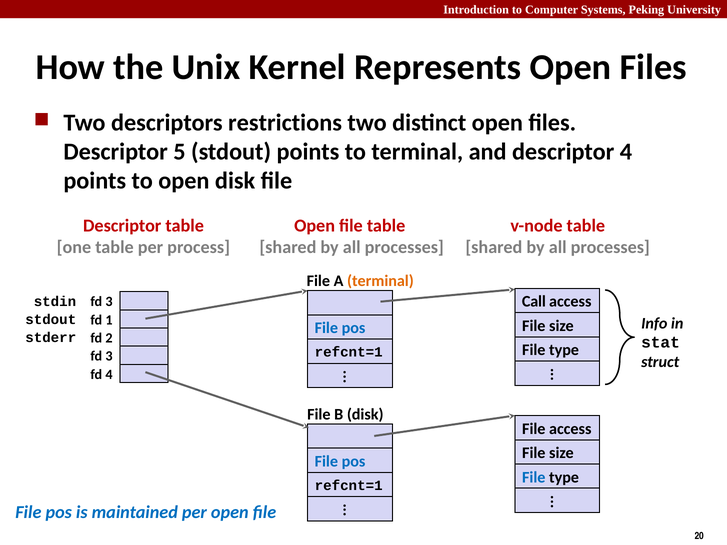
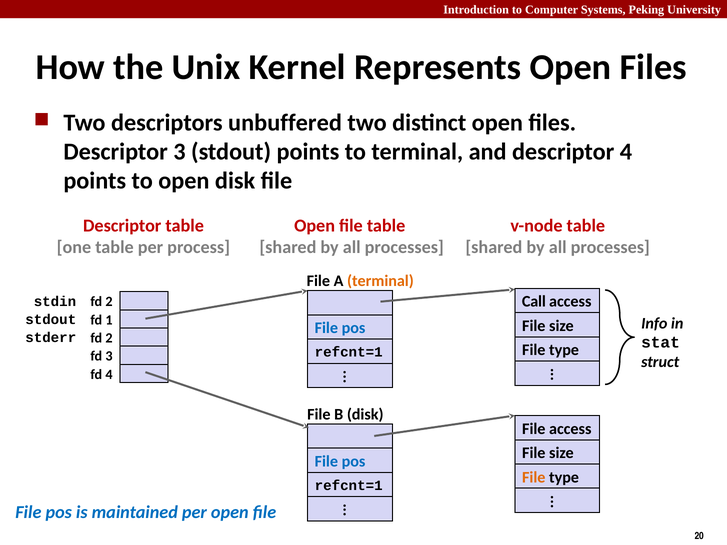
restrictions: restrictions -> unbuffered (285, 123)
Descriptor 5: 5 -> 3 (179, 152)
3: 3 -> 2 (109, 302)
File colour: blue -> orange (534, 477)
